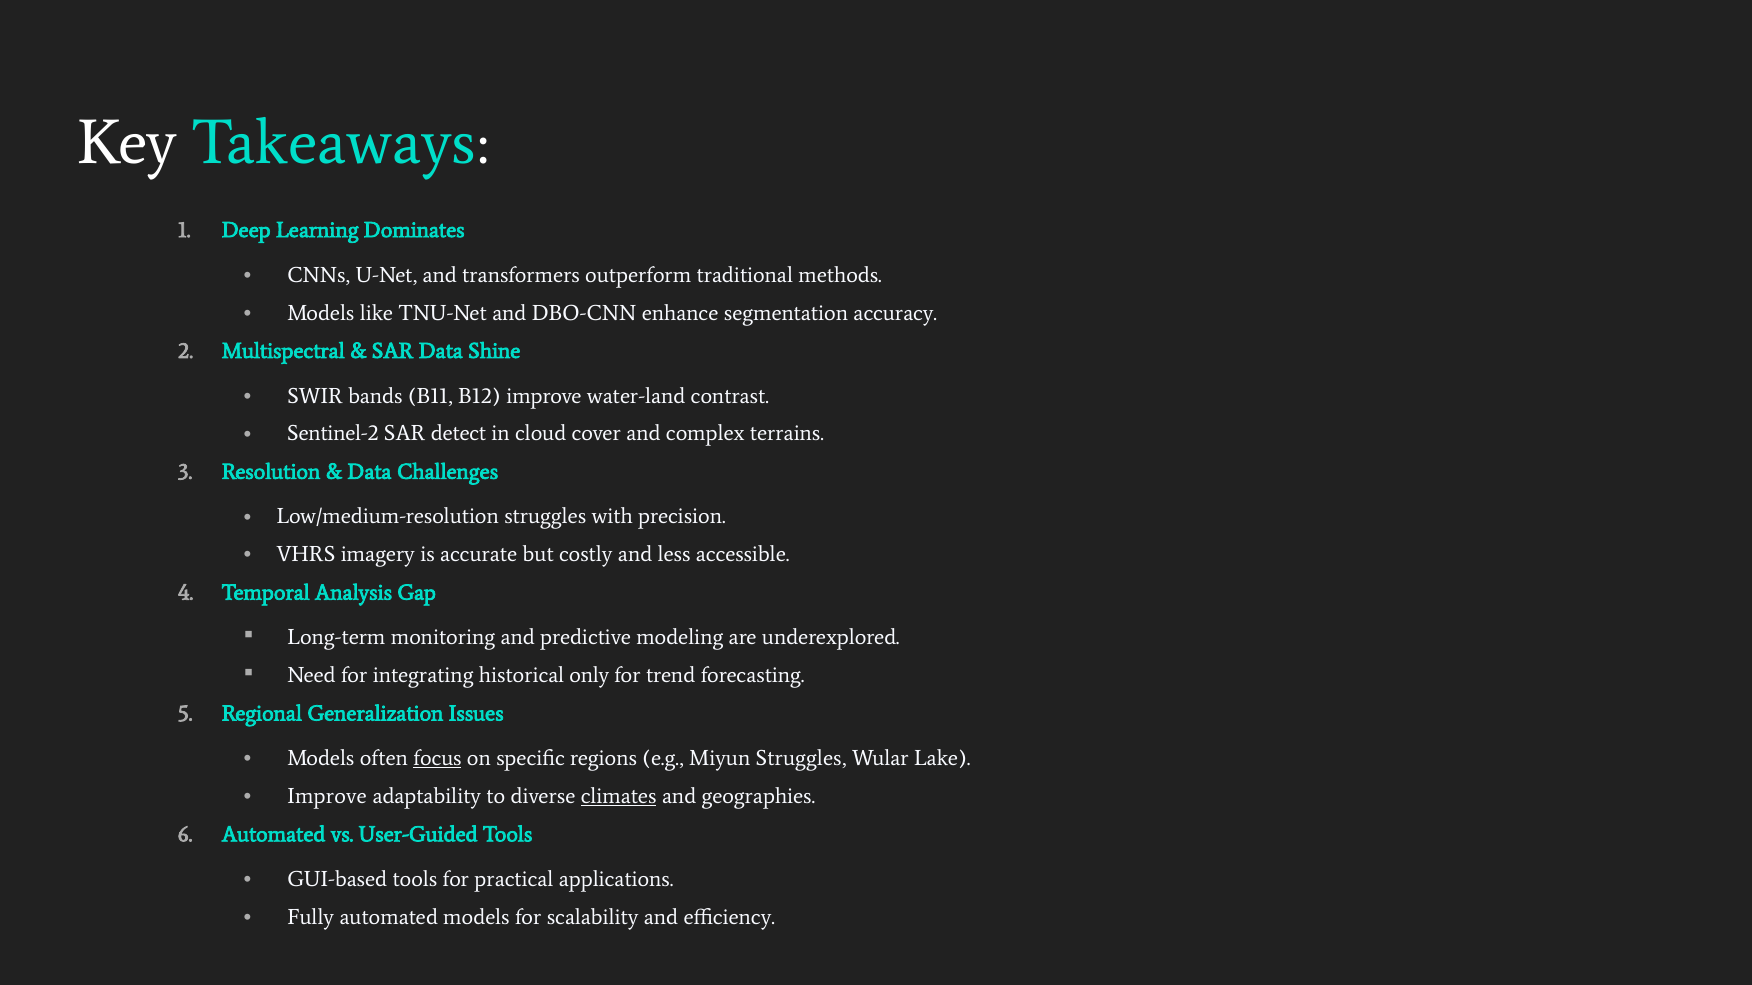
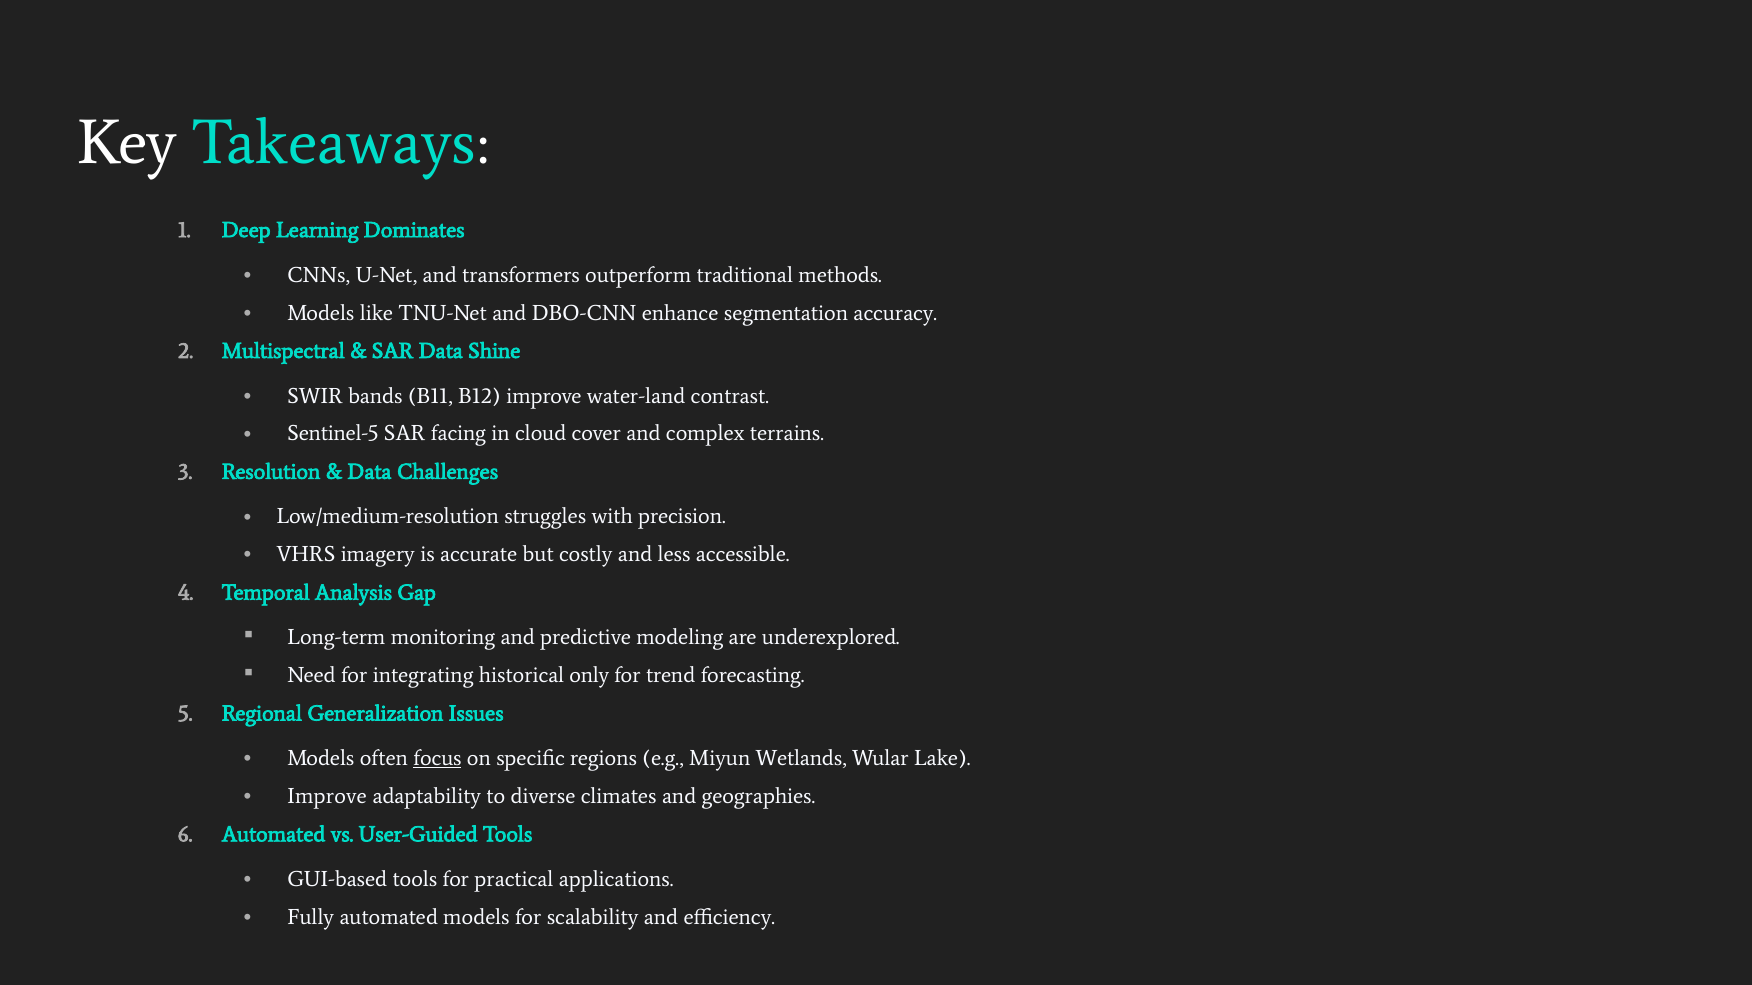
Sentinel-2: Sentinel-2 -> Sentinel-5 (333, 434)
detect: detect -> facing (458, 434)
Miyun Struggles: Struggles -> Wetlands (801, 759)
climates underline: present -> none (619, 797)
